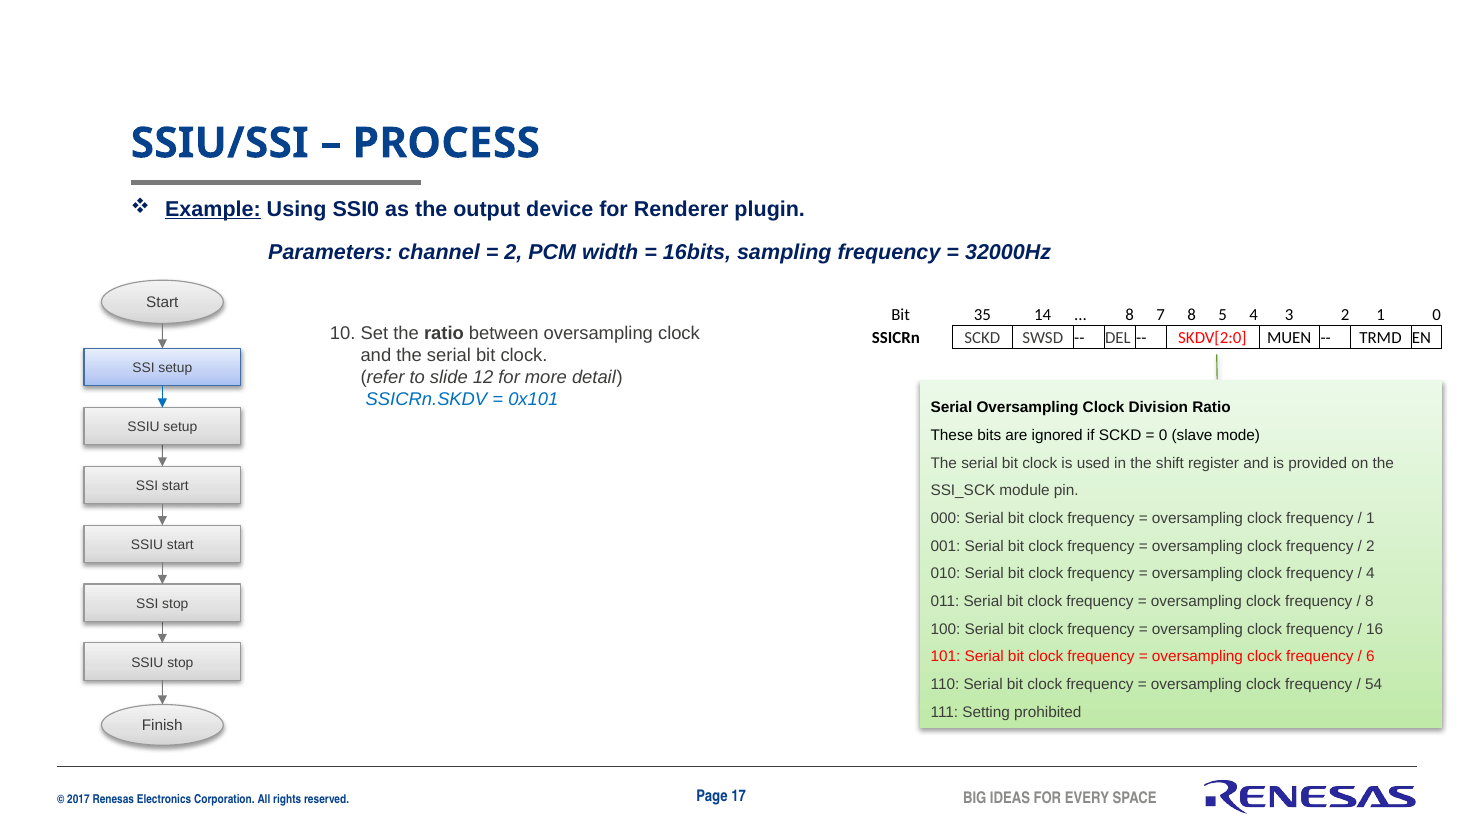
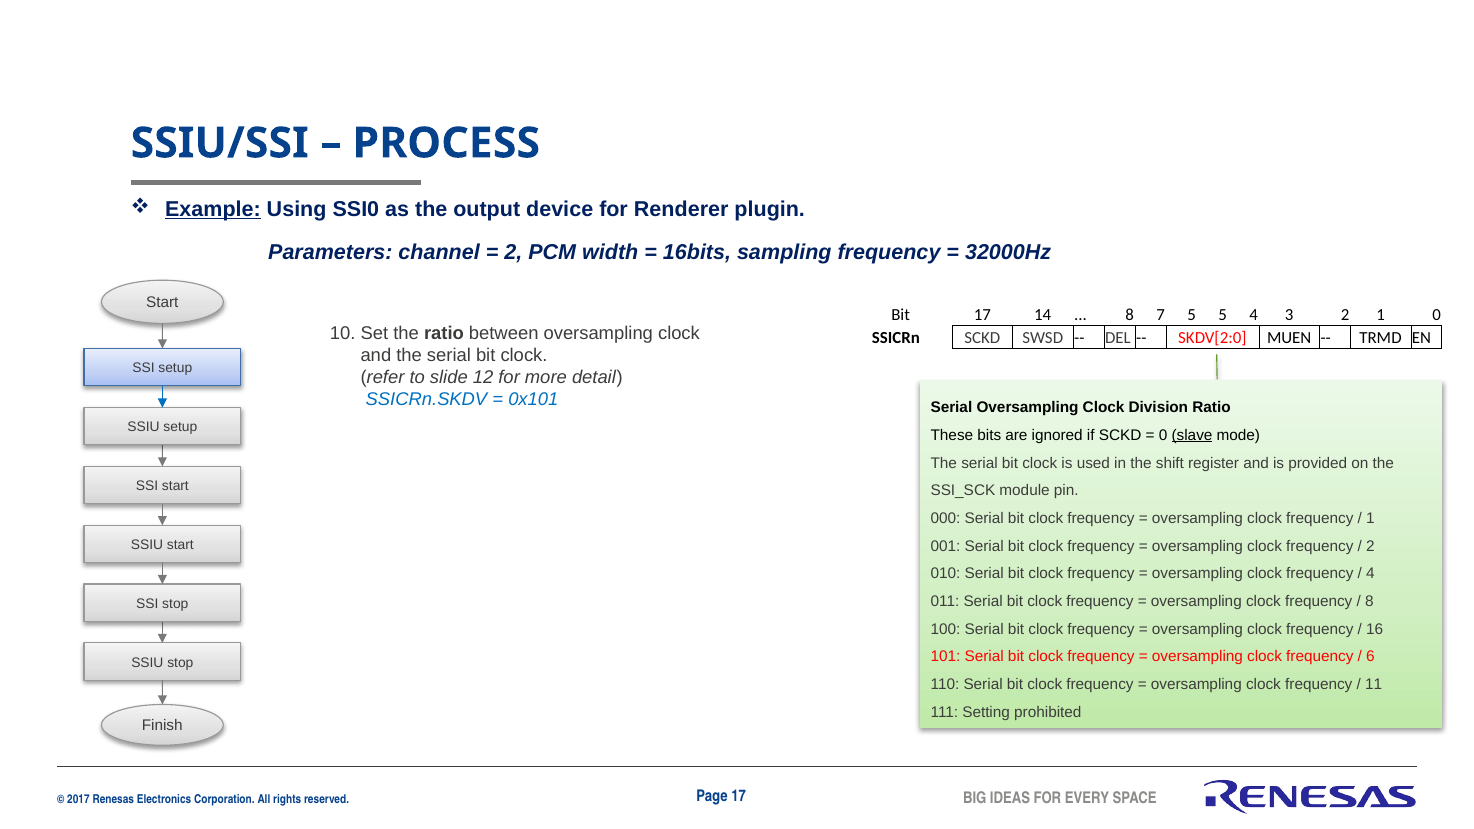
Bit 35: 35 -> 17 (982, 315)
7 8: 8 -> 5 (1192, 315)
slave underline: none -> present (1192, 435)
54: 54 -> 11 (1374, 684)
